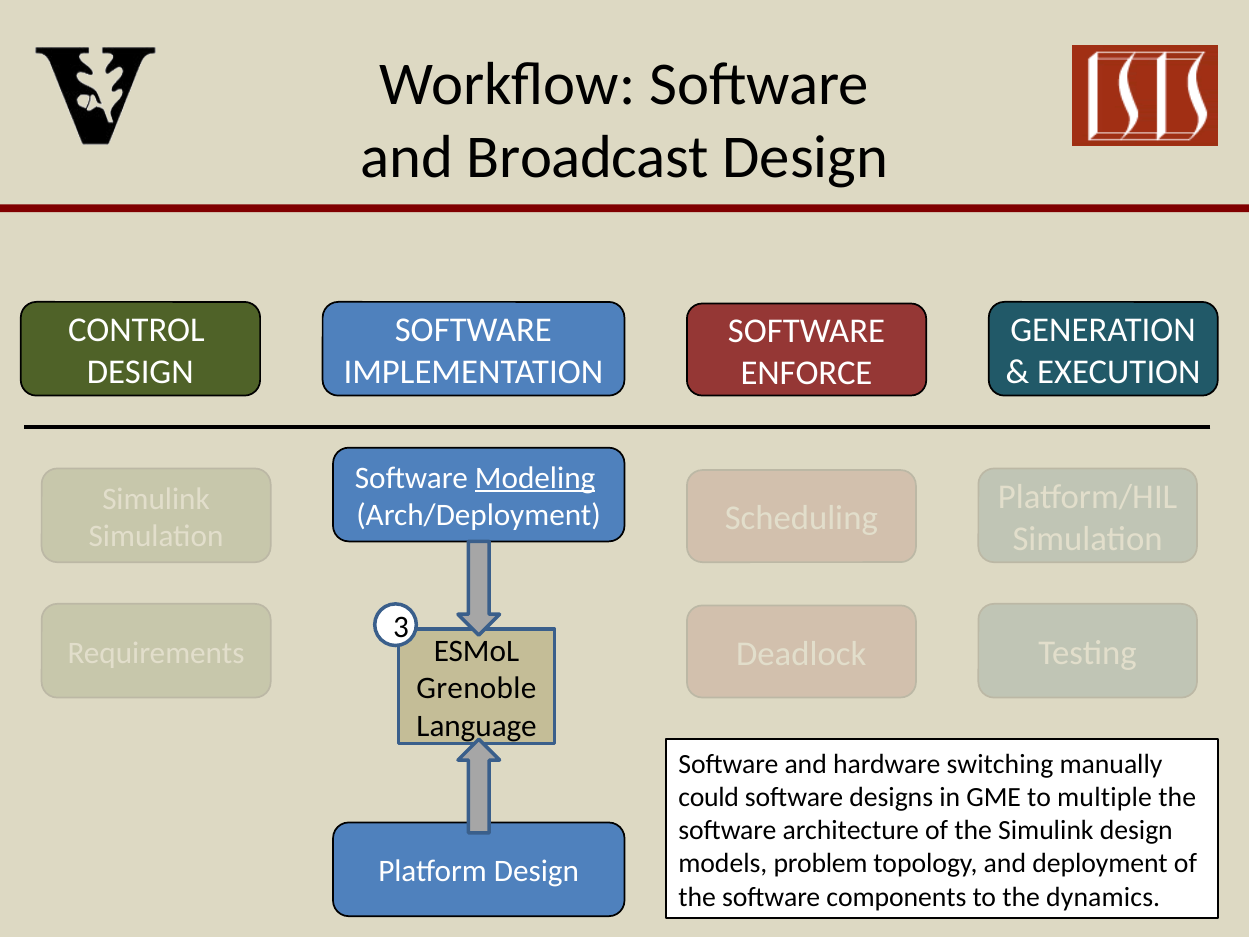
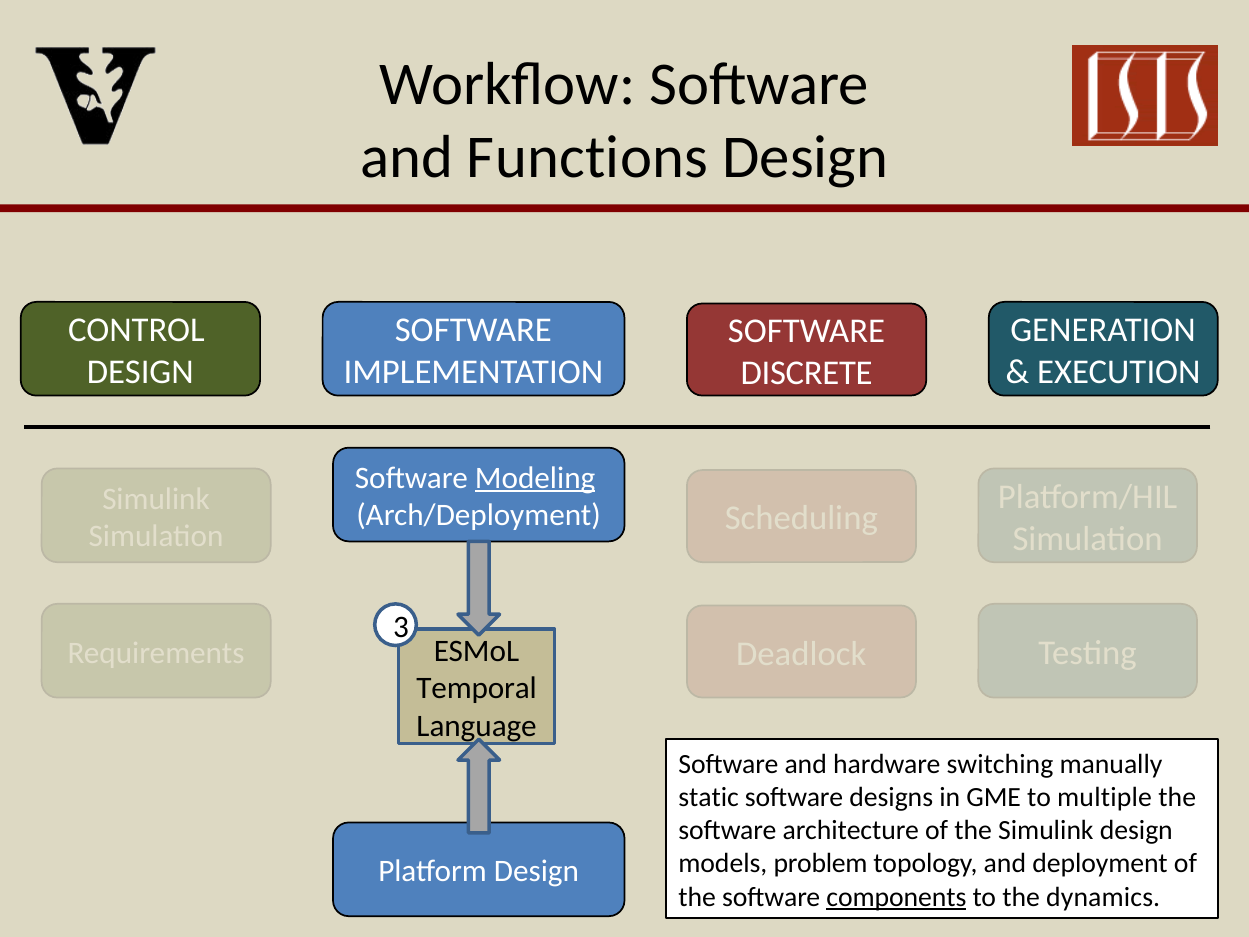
Broadcast: Broadcast -> Functions (588, 157)
ENFORCE: ENFORCE -> DISCRETE (807, 373)
Grenoble: Grenoble -> Temporal (477, 688)
could: could -> static (709, 797)
components underline: none -> present (896, 897)
